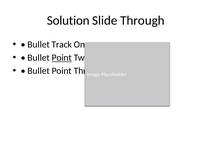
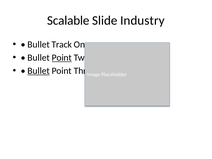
Solution: Solution -> Scalable (68, 21)
Through: Through -> Industry (142, 21)
Bullet underline: none -> present (39, 71)
